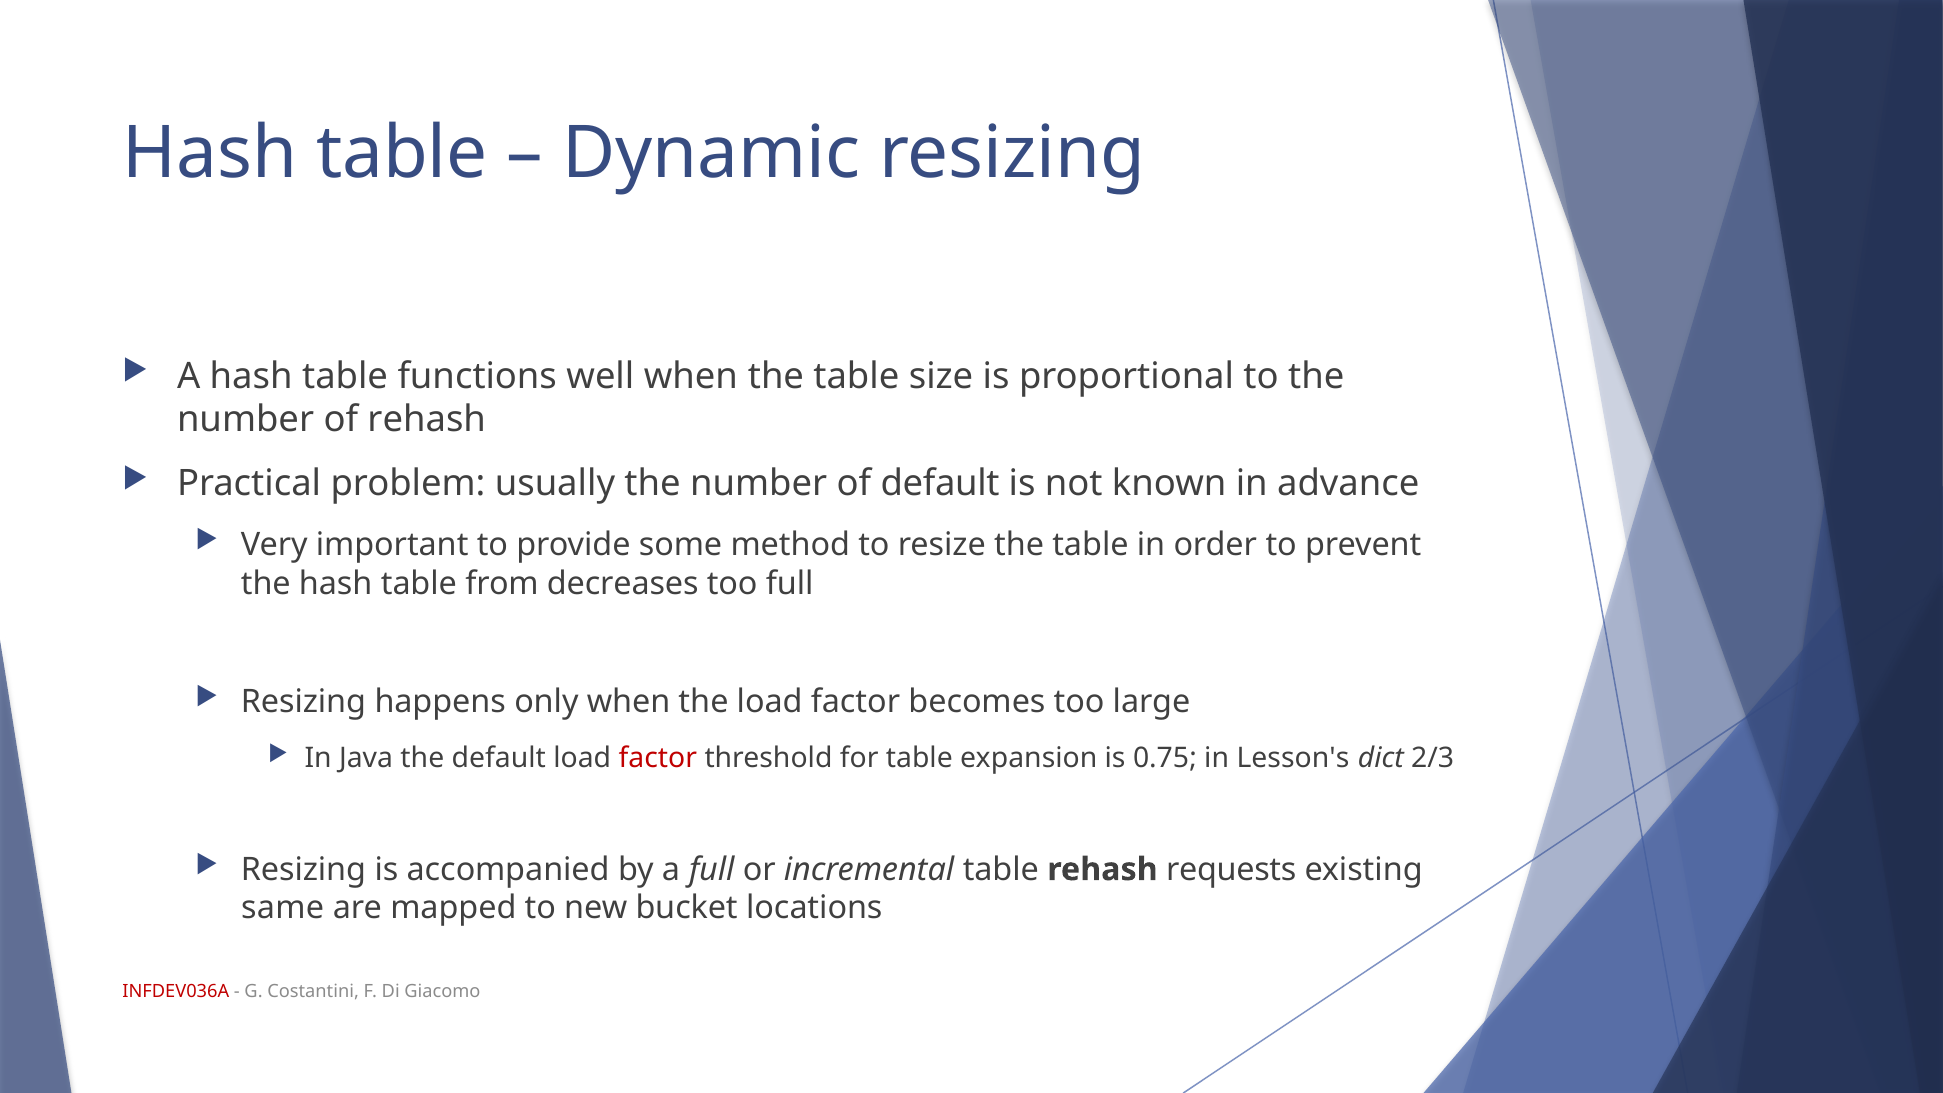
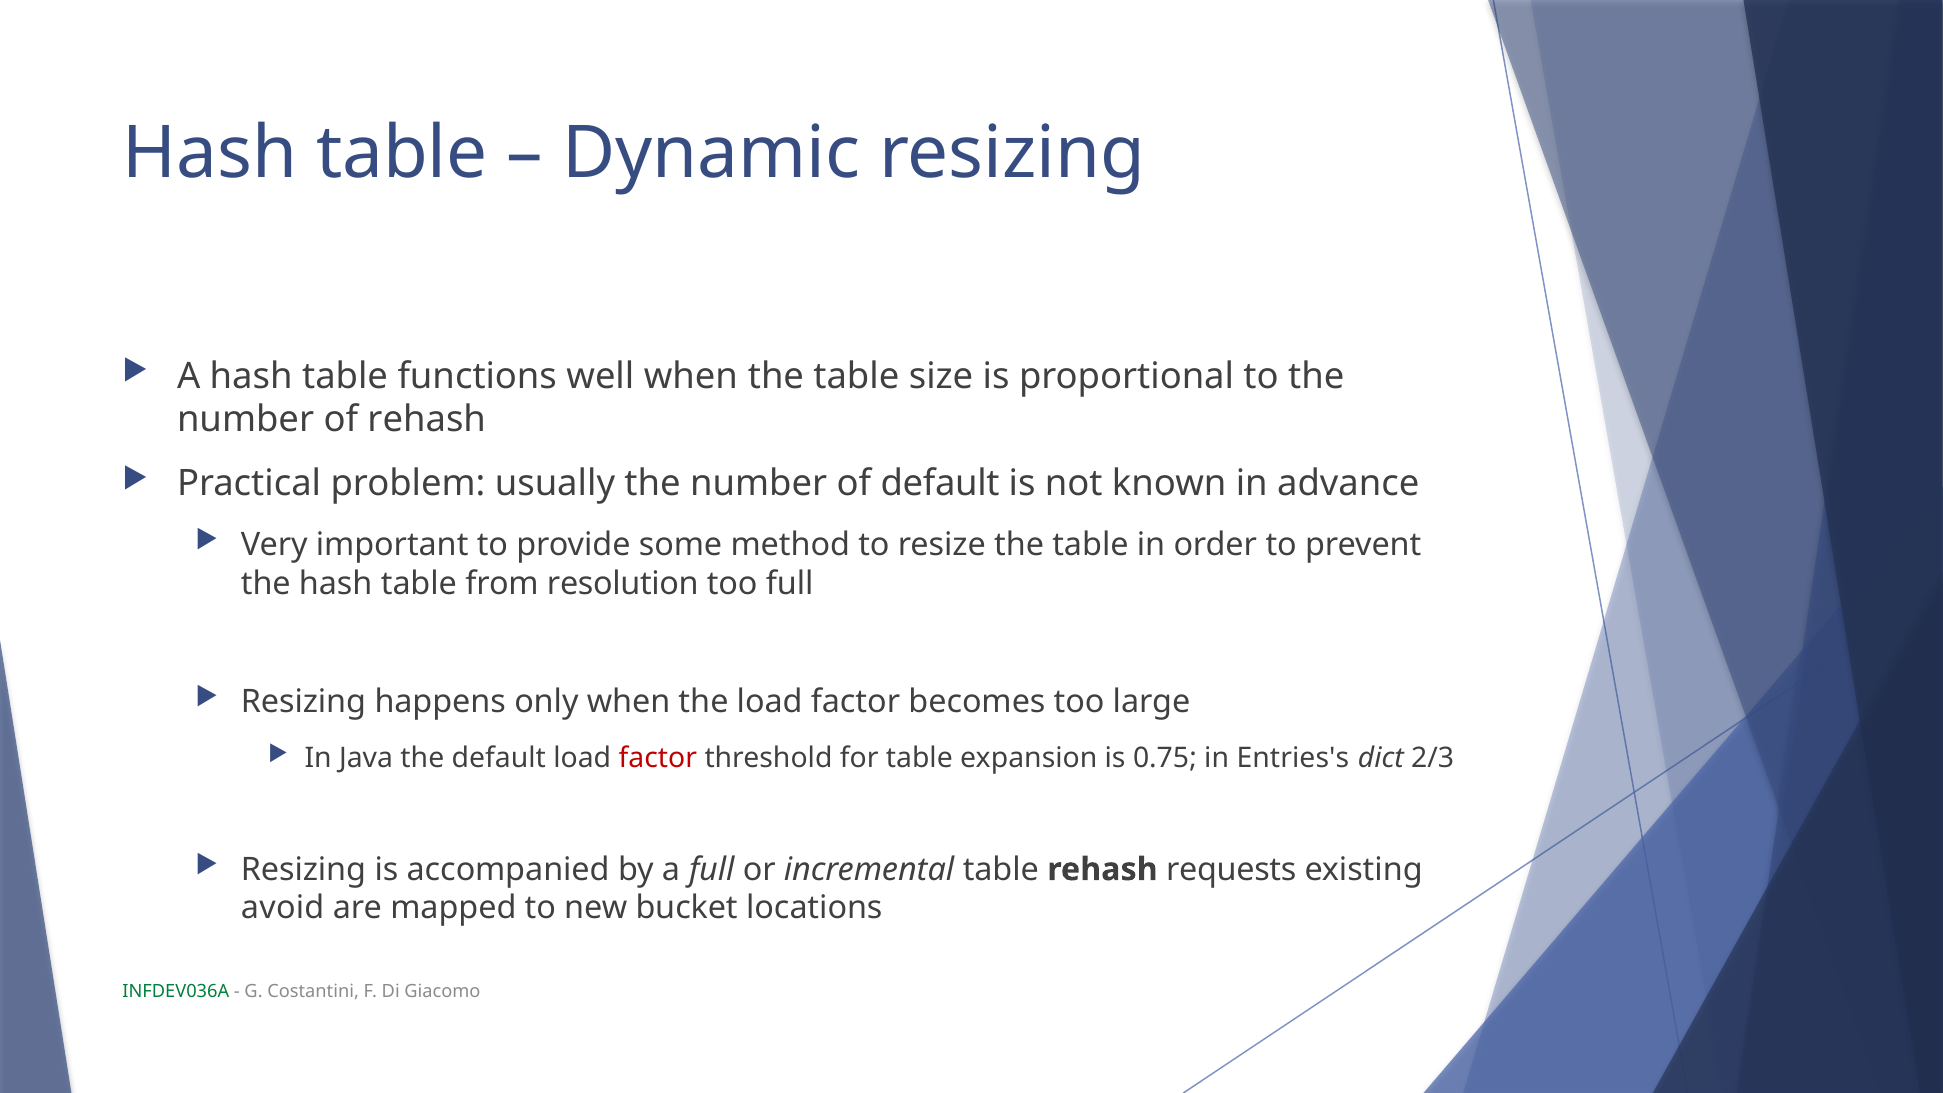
decreases: decreases -> resolution (623, 584)
Lesson's: Lesson's -> Entries's (1293, 758)
same: same -> avoid (283, 908)
INFDEV036A colour: red -> green (176, 992)
